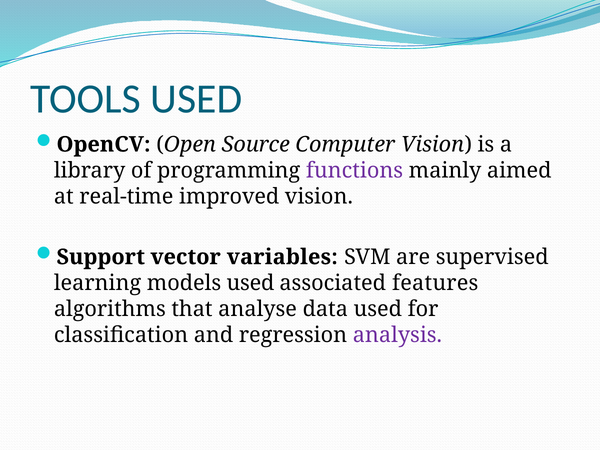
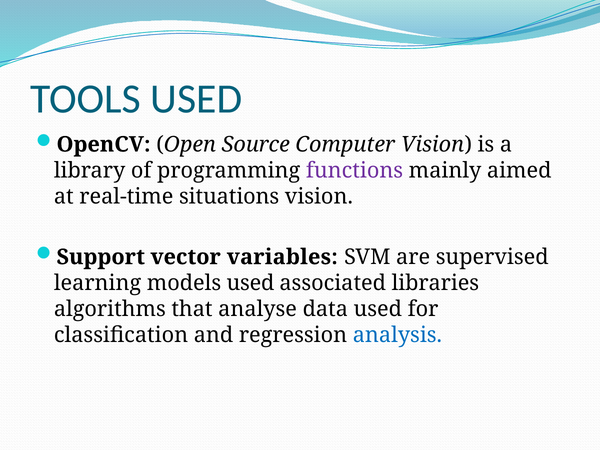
improved: improved -> situations (229, 196)
features: features -> libraries (435, 283)
analysis colour: purple -> blue (397, 335)
